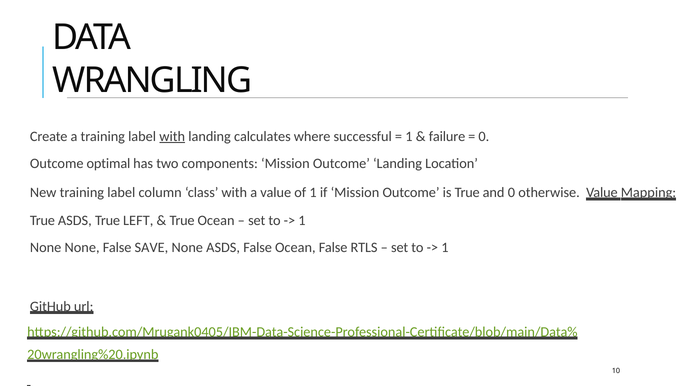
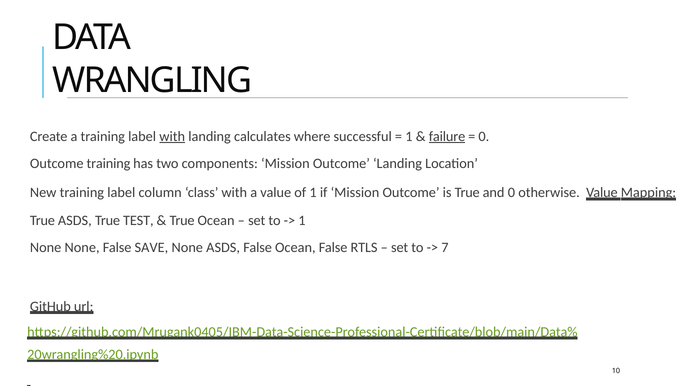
failure underline: none -> present (447, 136)
Outcome optimal: optimal -> training (108, 163)
LEFT: LEFT -> TEST (138, 220)
1: 1 -> 7 (445, 248)
